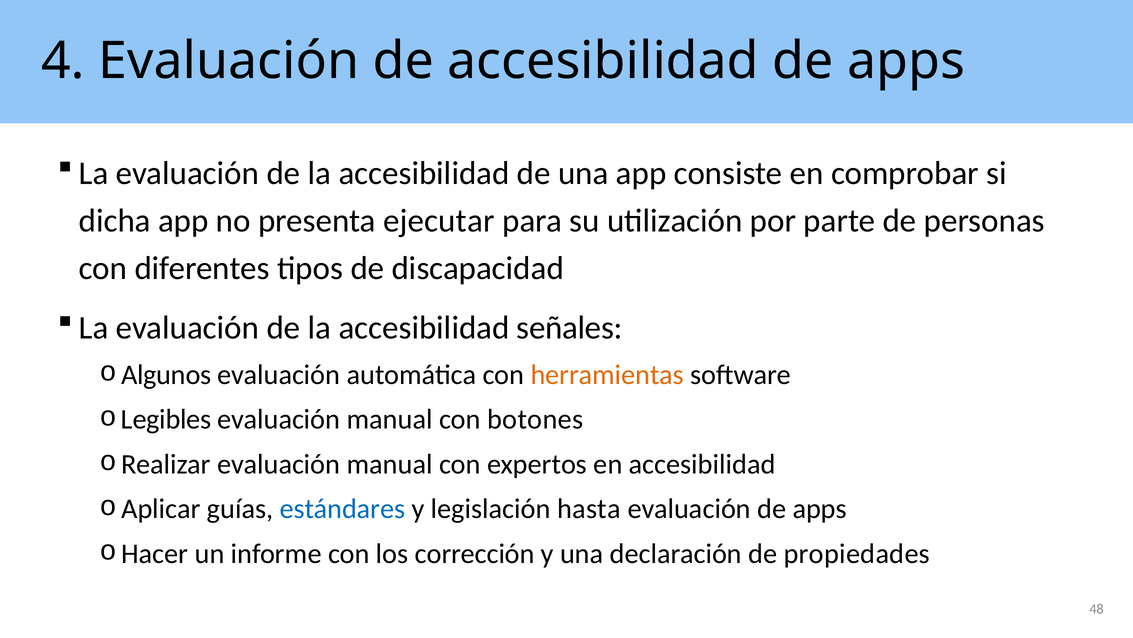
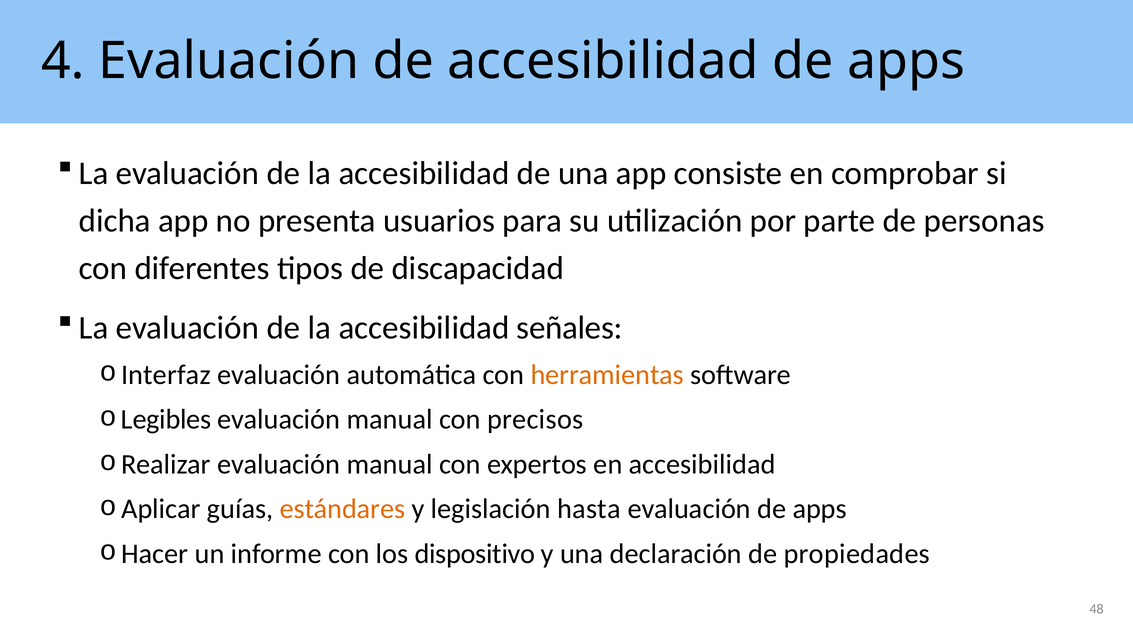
ejecutar: ejecutar -> usuarios (439, 221)
Algunos: Algunos -> Interfaz (166, 374)
botones: botones -> precisos (535, 419)
estándares colour: blue -> orange (342, 509)
corrección: corrección -> dispositivo (475, 553)
